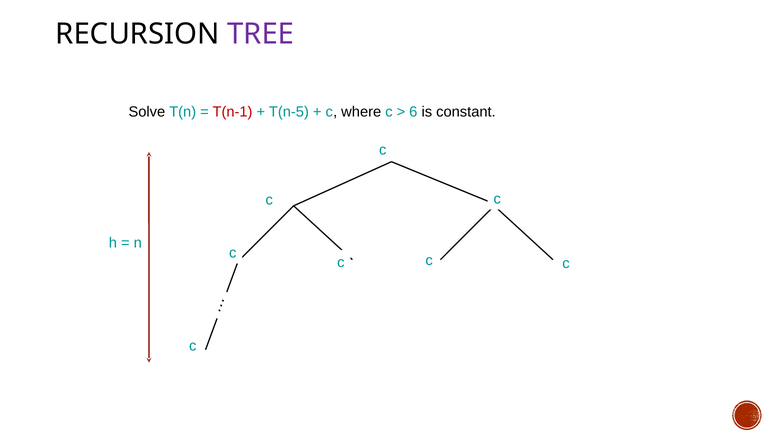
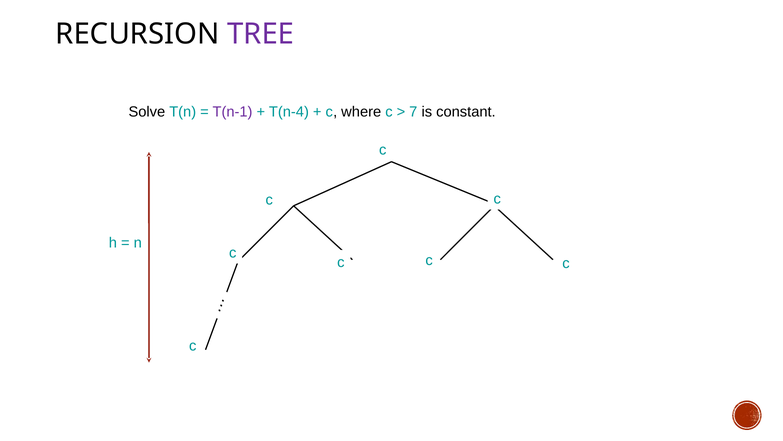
T(n-1 colour: red -> purple (233, 112)
T(n-5: T(n-5 -> T(n-4 (289, 112)
6: 6 -> 7 (413, 112)
